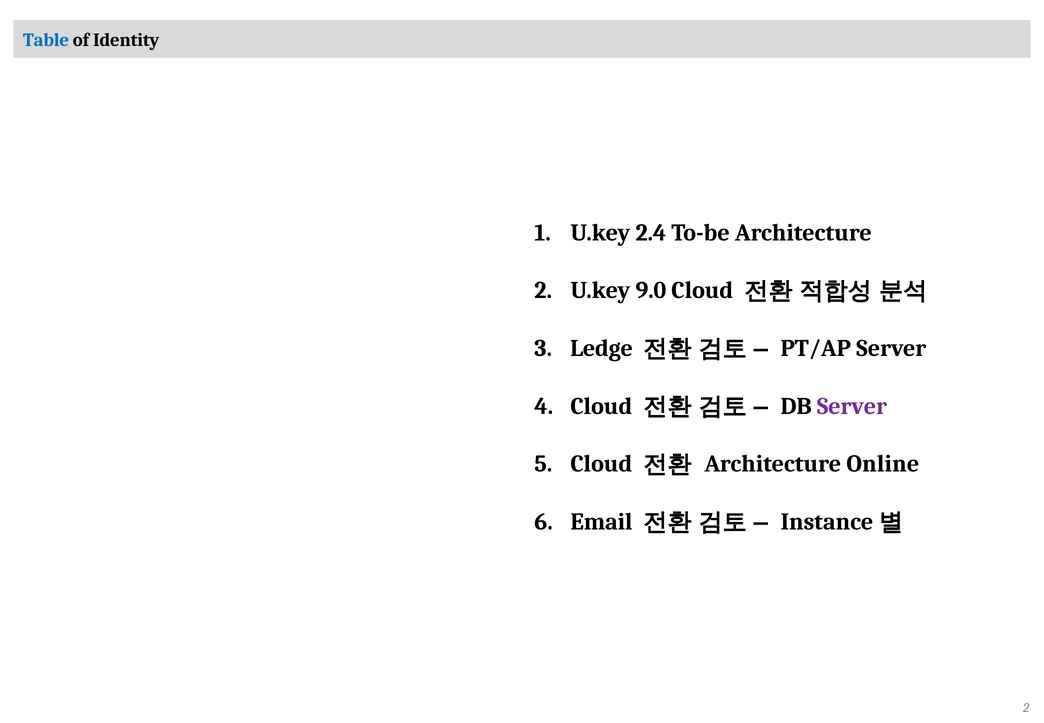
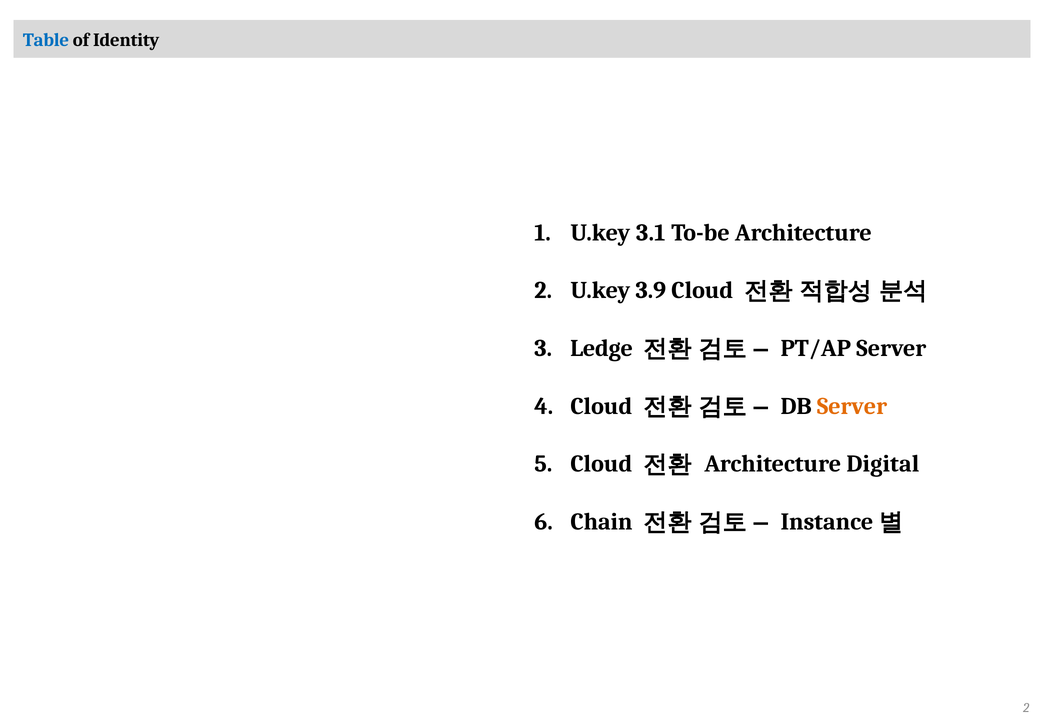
2.4: 2.4 -> 3.1 (651, 233)
9.0: 9.0 -> 3.9 (651, 290)
Server colour: purple -> orange (852, 406)
Online: Online -> Digital (883, 464)
Email: Email -> Chain (601, 522)
